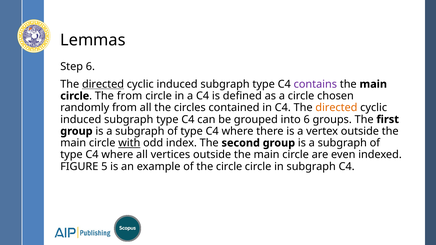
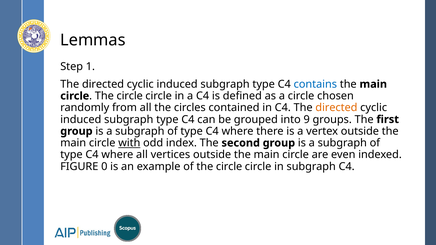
Step 6: 6 -> 1 (90, 67)
directed underline: present -> none (103, 84)
contains colour: purple -> blue (315, 84)
from: from -> circle (130, 96)
into 6: 6 -> 9 (307, 120)
5: 5 -> 0 (104, 167)
